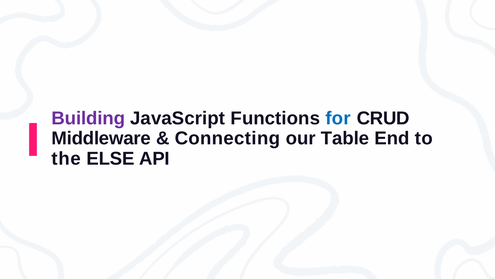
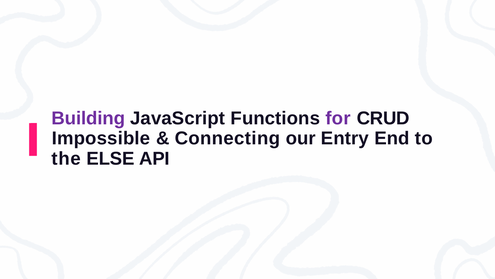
for colour: blue -> purple (338, 118)
Middleware: Middleware -> Impossible (101, 138)
Table: Table -> Entry (345, 138)
